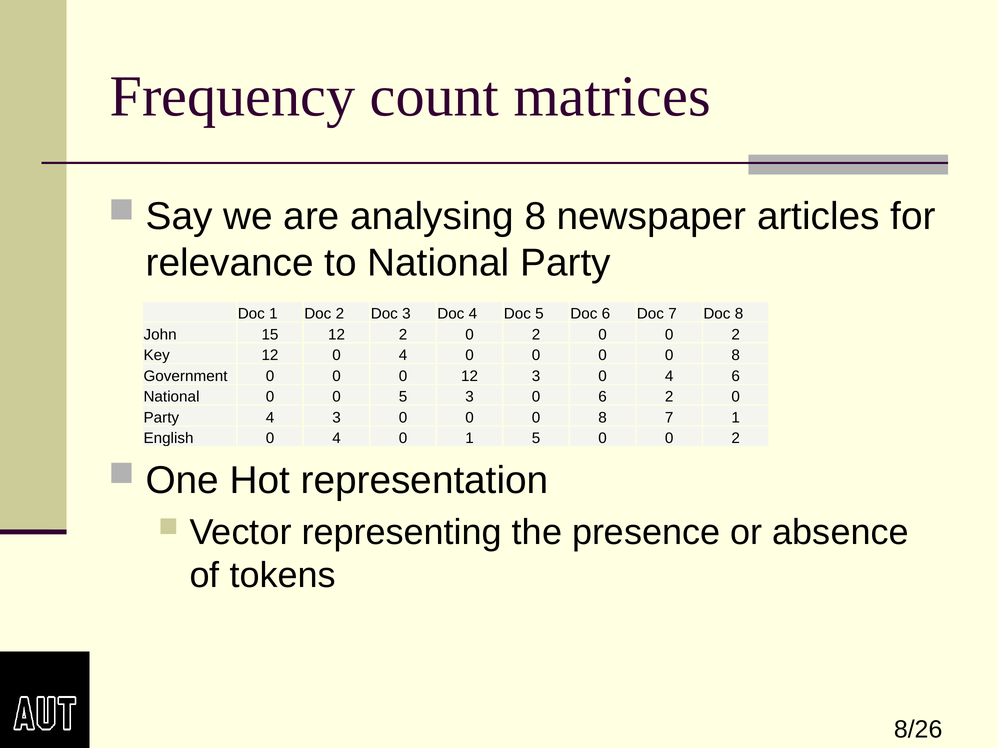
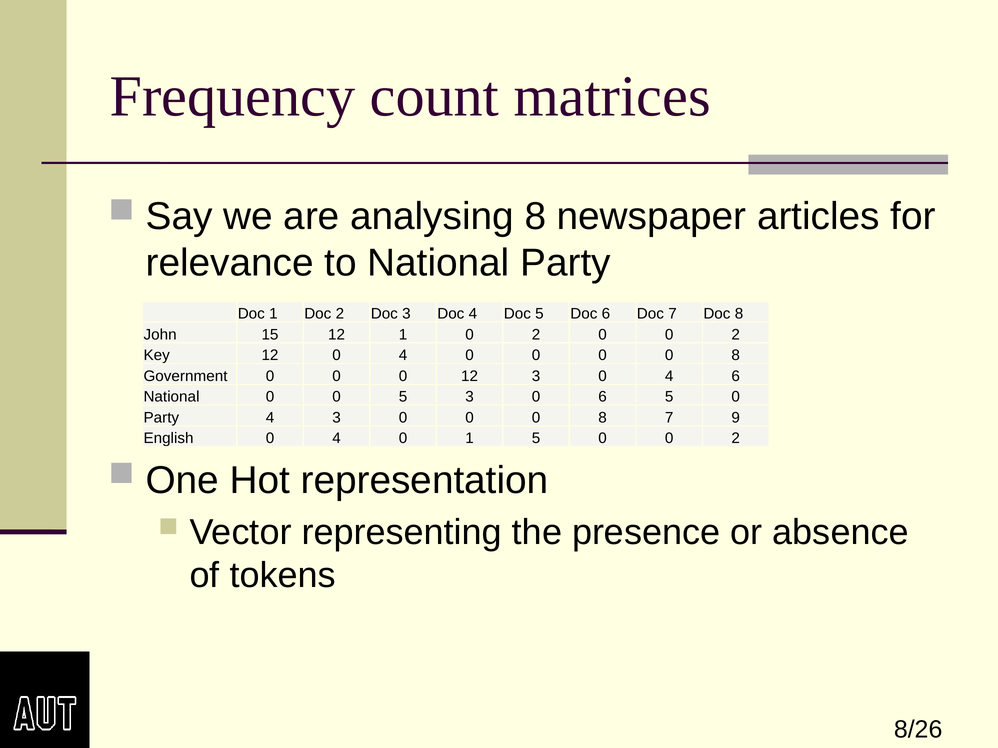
12 2: 2 -> 1 (403, 335)
6 2: 2 -> 5 (669, 397)
7 1: 1 -> 9 (736, 418)
